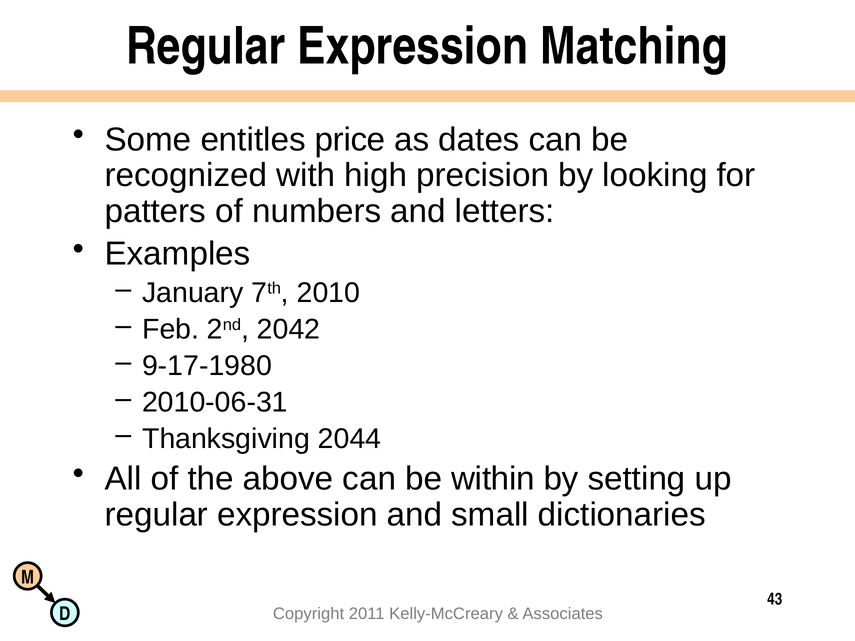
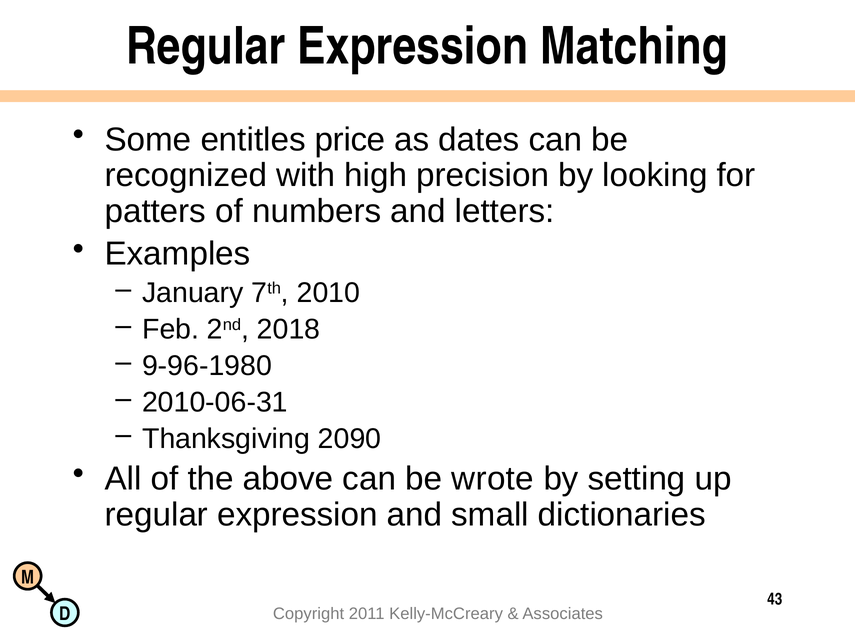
2042: 2042 -> 2018 (289, 330)
9-17-1980: 9-17-1980 -> 9-96-1980 (207, 366)
2044: 2044 -> 2090 (350, 439)
within: within -> wrote (493, 479)
